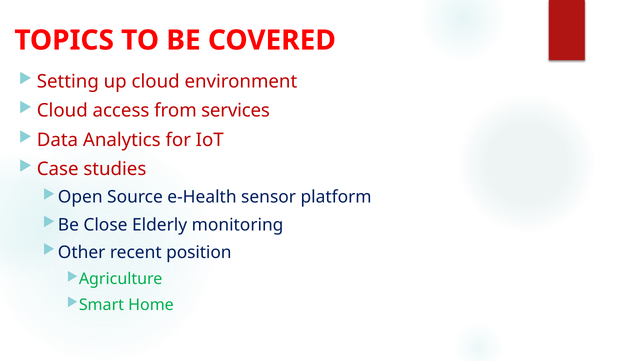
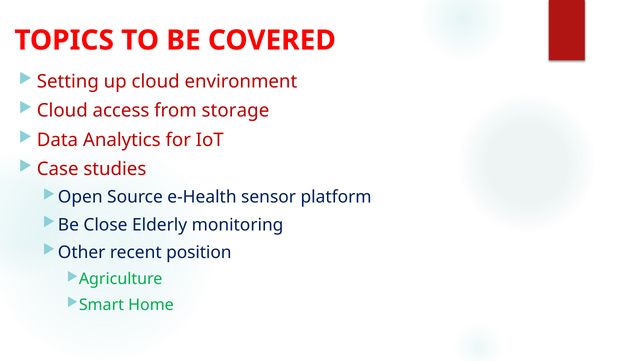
services: services -> storage (235, 111)
